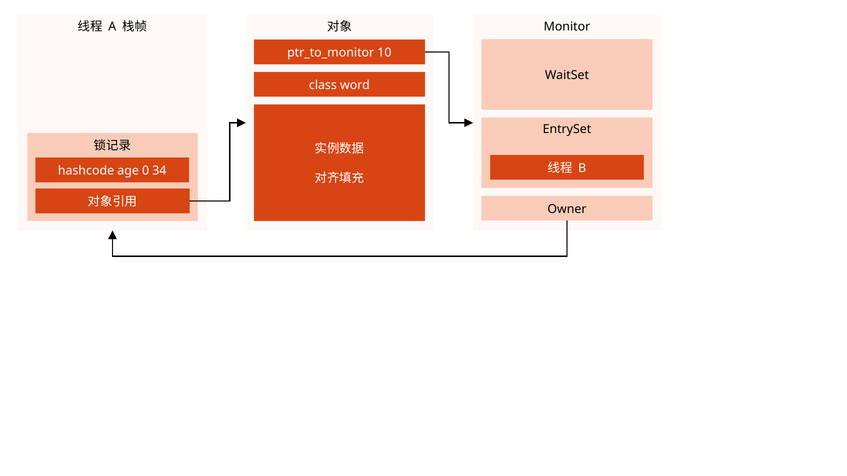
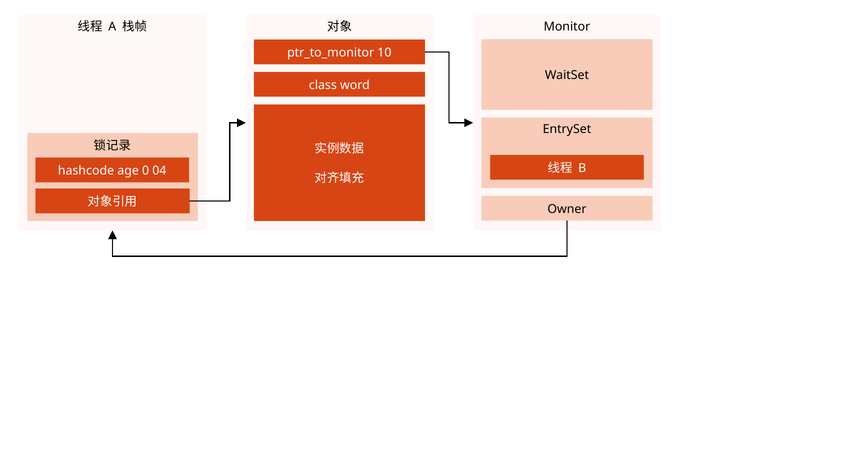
34: 34 -> 04 (159, 171)
